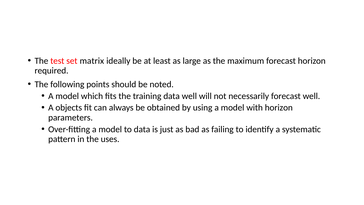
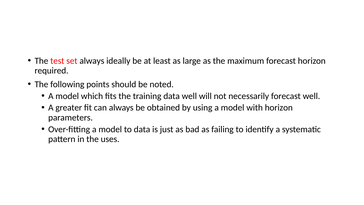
set matrix: matrix -> always (92, 61)
objects: objects -> greater (69, 108)
